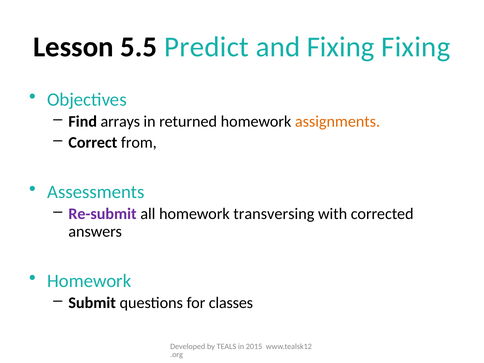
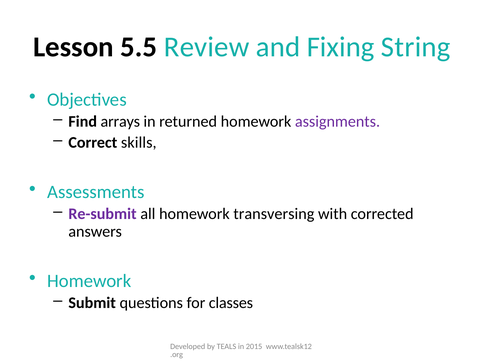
Predict: Predict -> Review (207, 47)
Fixing Fixing: Fixing -> String (416, 47)
assignments colour: orange -> purple (338, 122)
from: from -> skills (139, 142)
